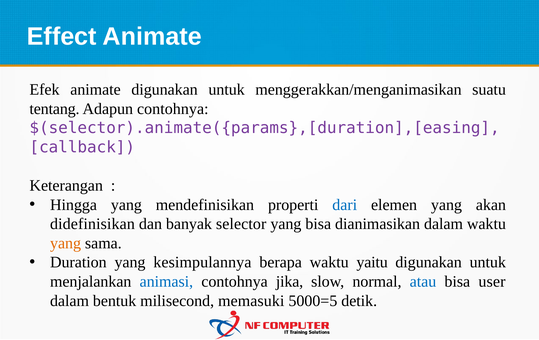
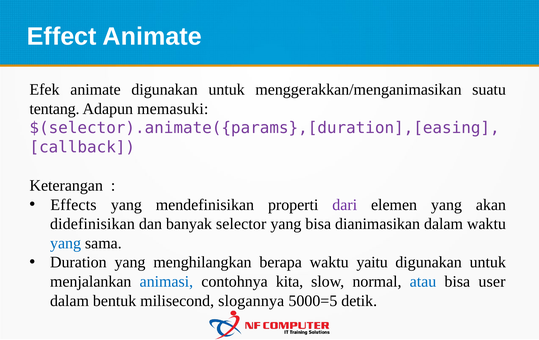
Adapun contohnya: contohnya -> memasuki (173, 109)
Hingga: Hingga -> Effects (73, 205)
dari colour: blue -> purple (345, 205)
yang colour: orange -> blue (66, 243)
kesimpulannya: kesimpulannya -> menghilangkan (202, 262)
jika: jika -> kita (290, 281)
memasuki: memasuki -> slogannya (251, 300)
